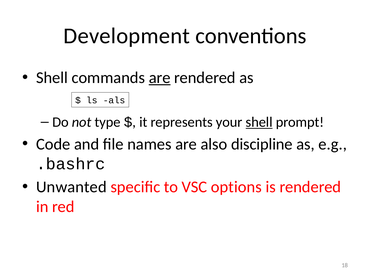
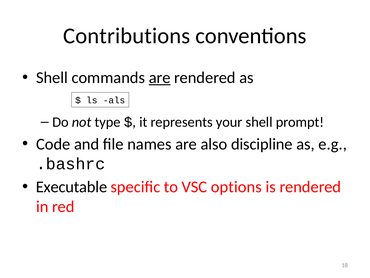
Development: Development -> Contributions (127, 36)
shell underline: present -> none (259, 122)
Unwanted: Unwanted -> Executable (72, 187)
